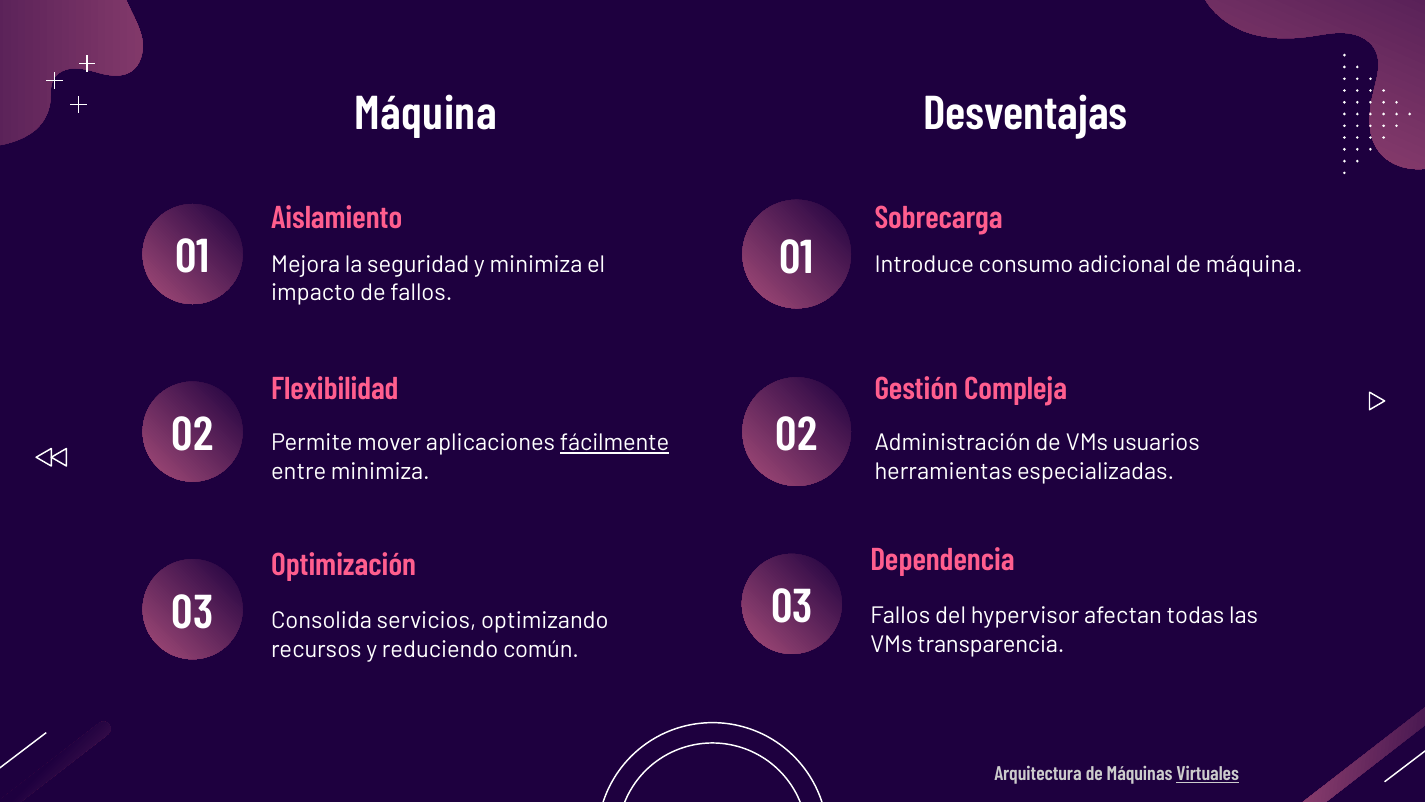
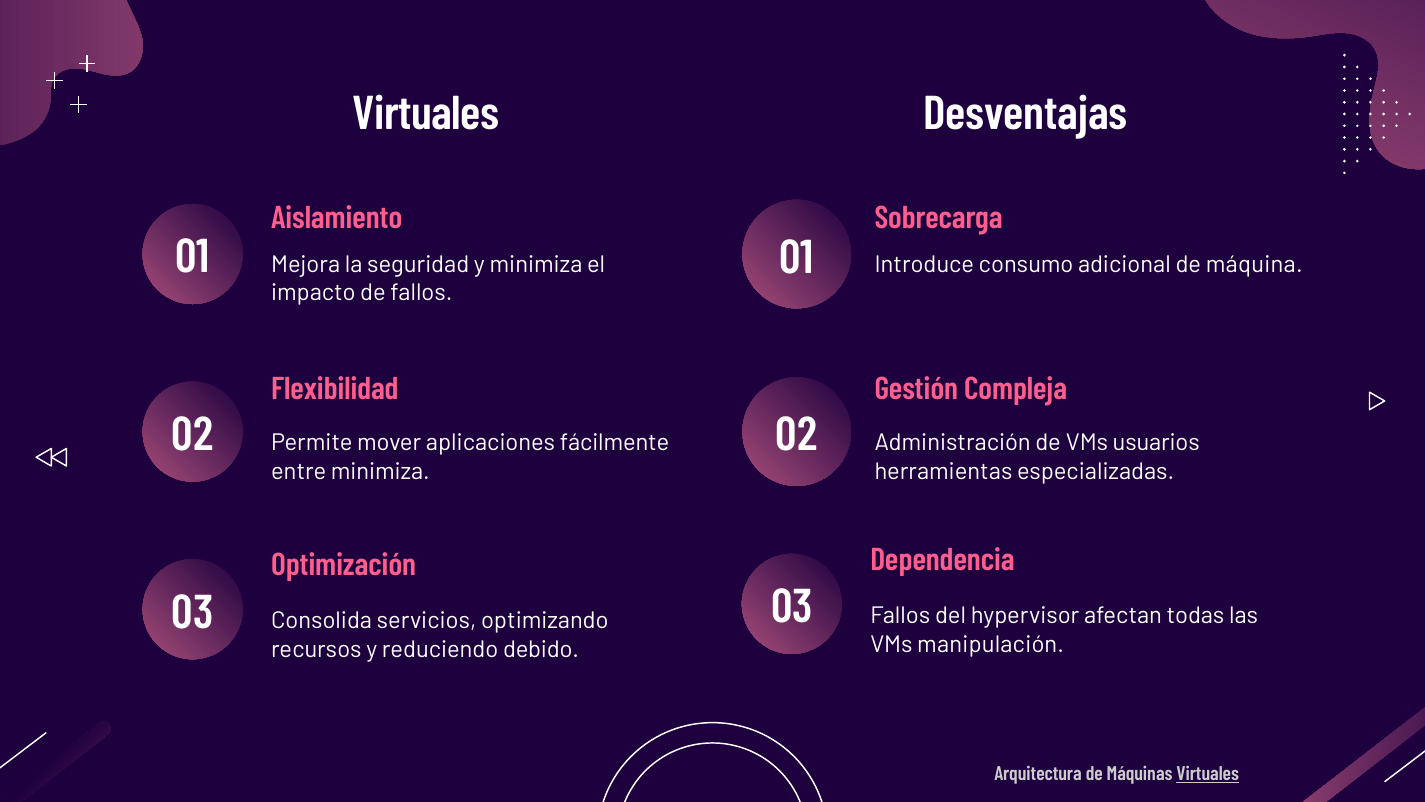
Máquina: Máquina -> Virtuales (426, 114)
fácilmente underline: present -> none (615, 443)
transparencia: transparencia -> manipulación (991, 644)
común: común -> debido (541, 649)
